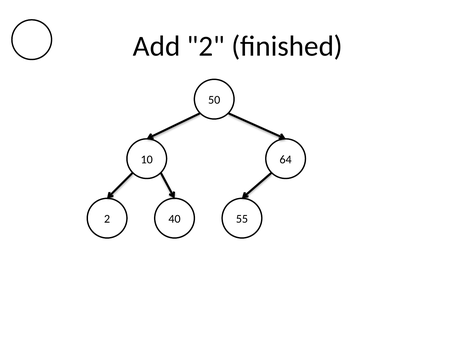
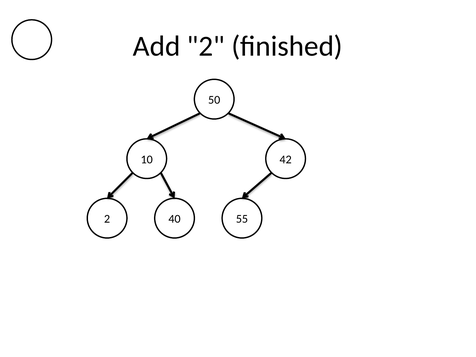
64: 64 -> 42 (286, 159)
